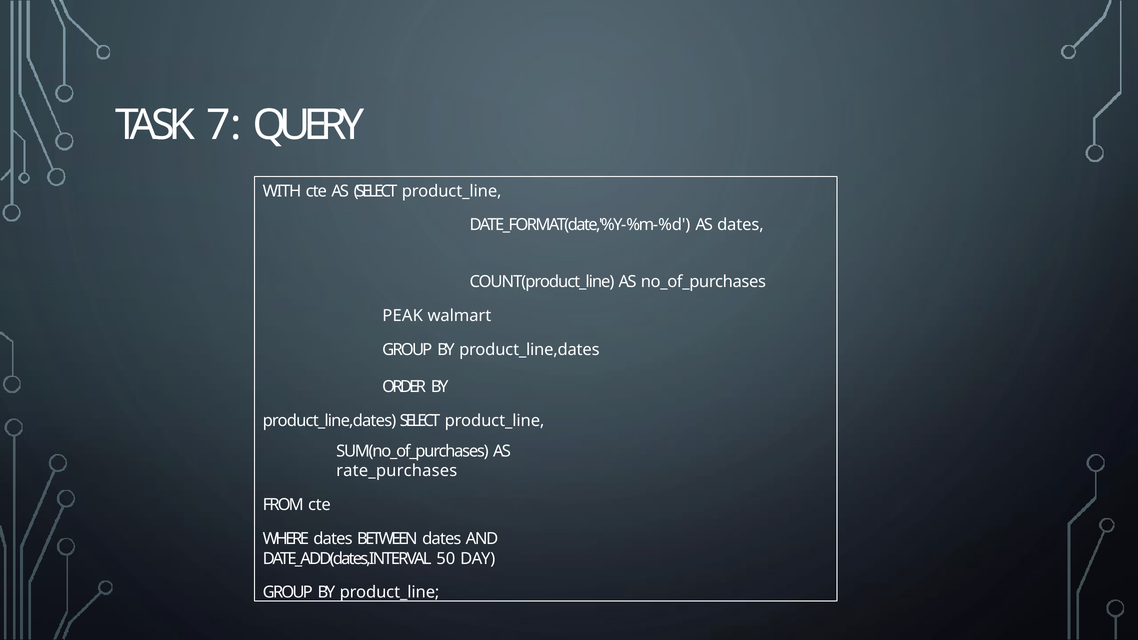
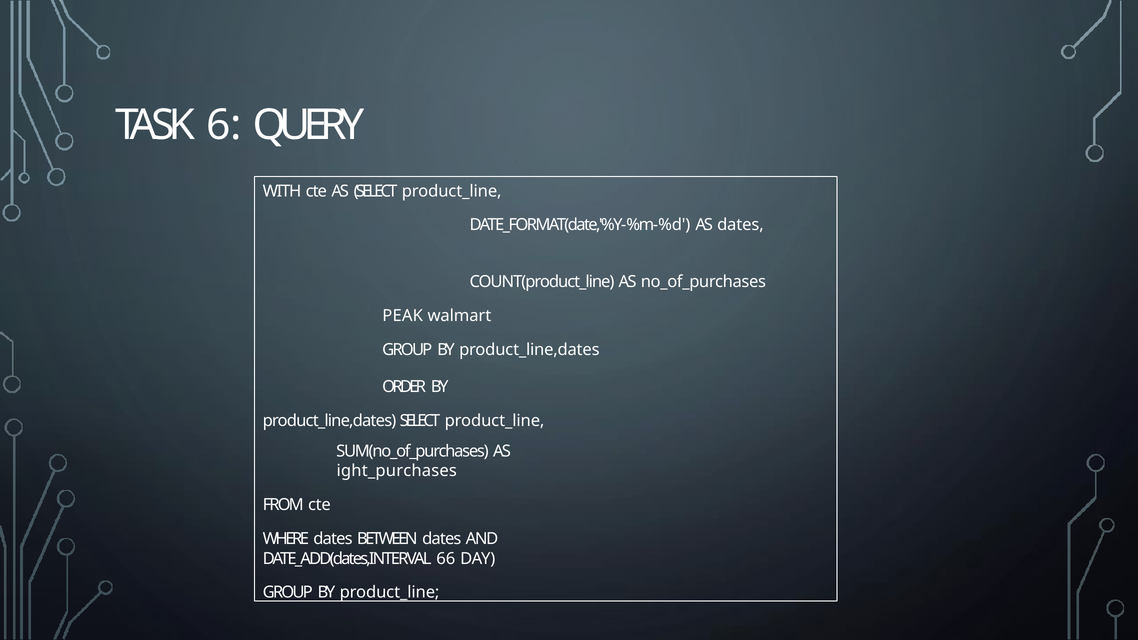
7: 7 -> 6 (224, 125)
rate_purchases: rate_purchases -> ight_purchases (397, 471)
50: 50 -> 66 (446, 559)
